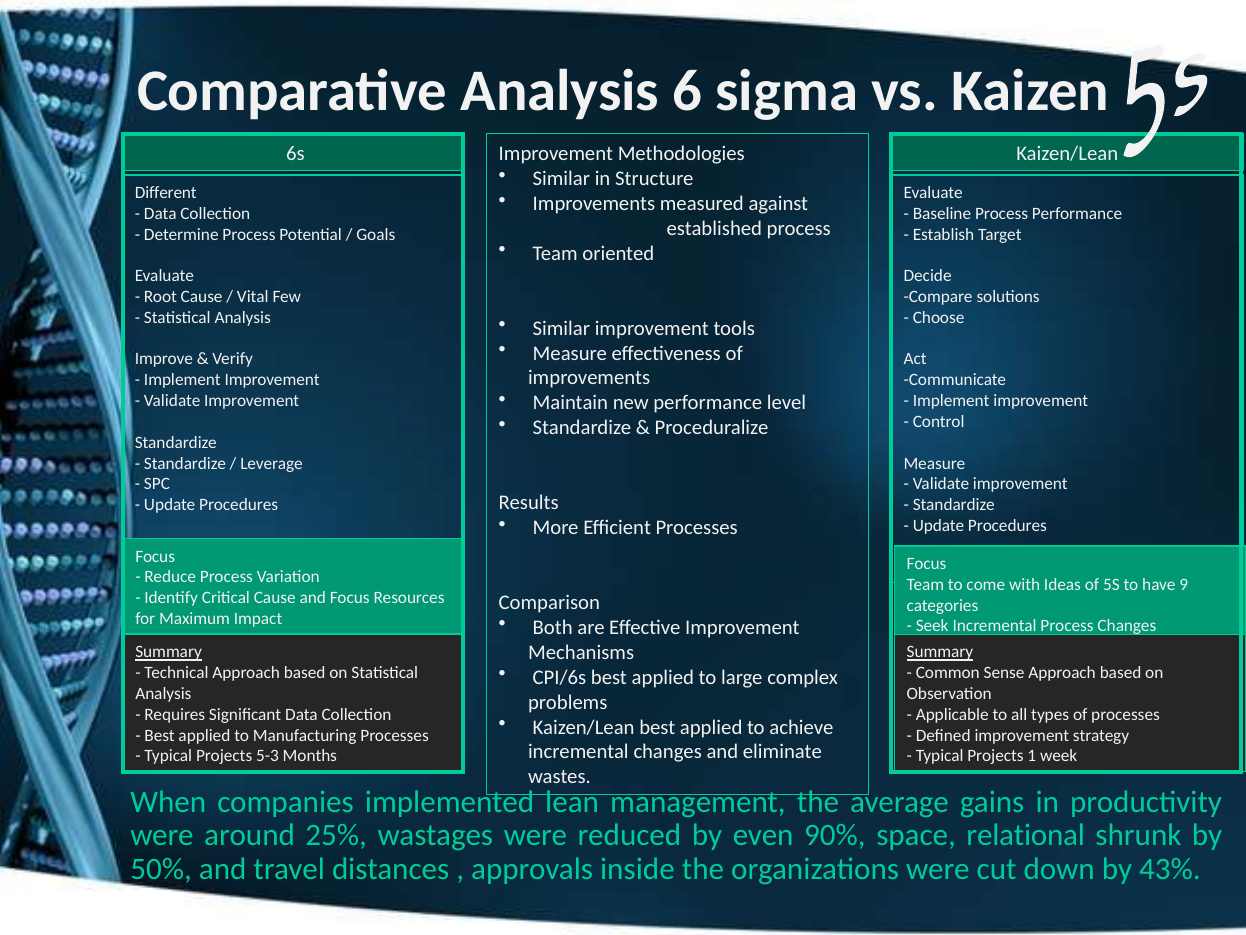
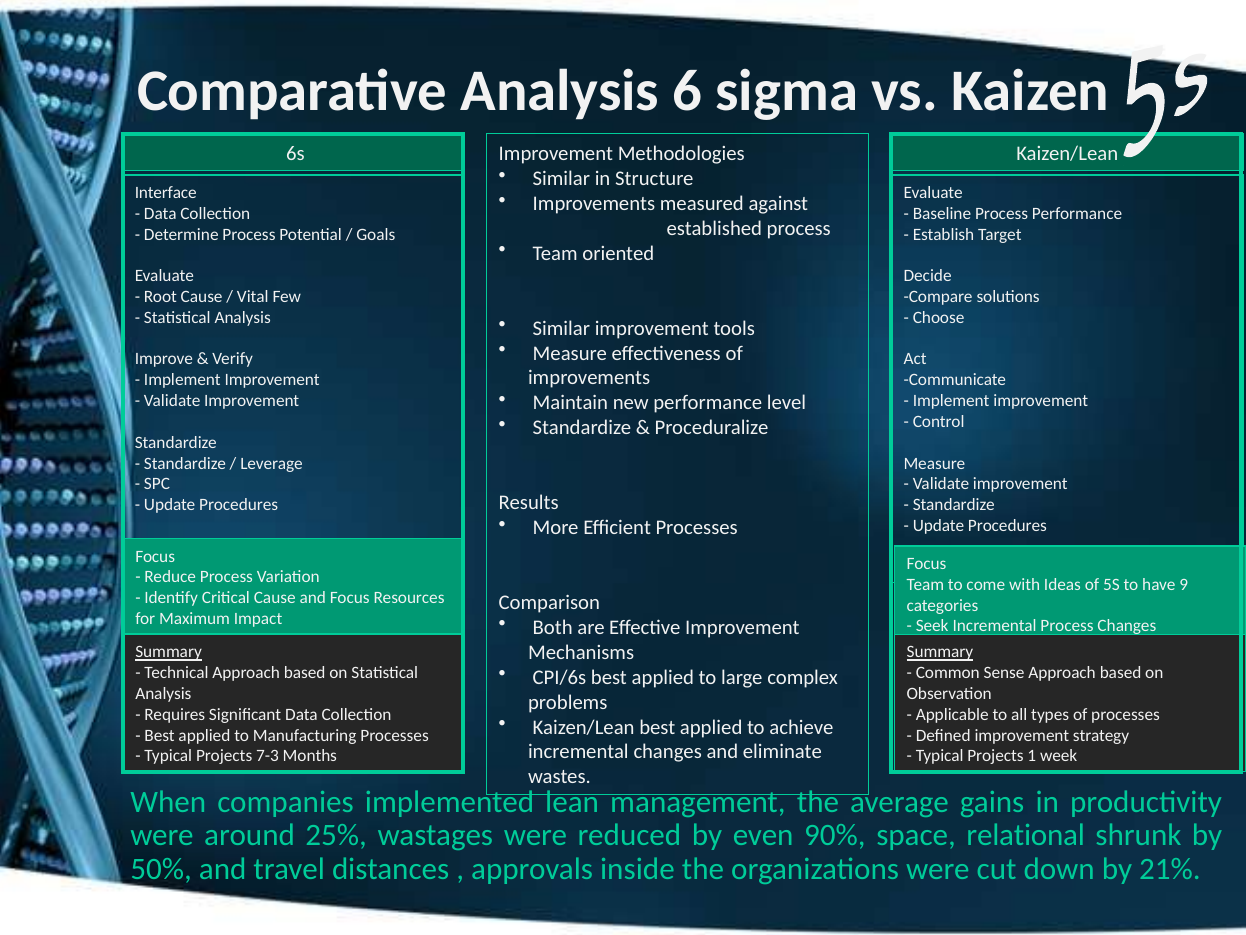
Different: Different -> Interface (166, 193)
5-3: 5-3 -> 7-3 (268, 756)
43%: 43% -> 21% (1170, 869)
